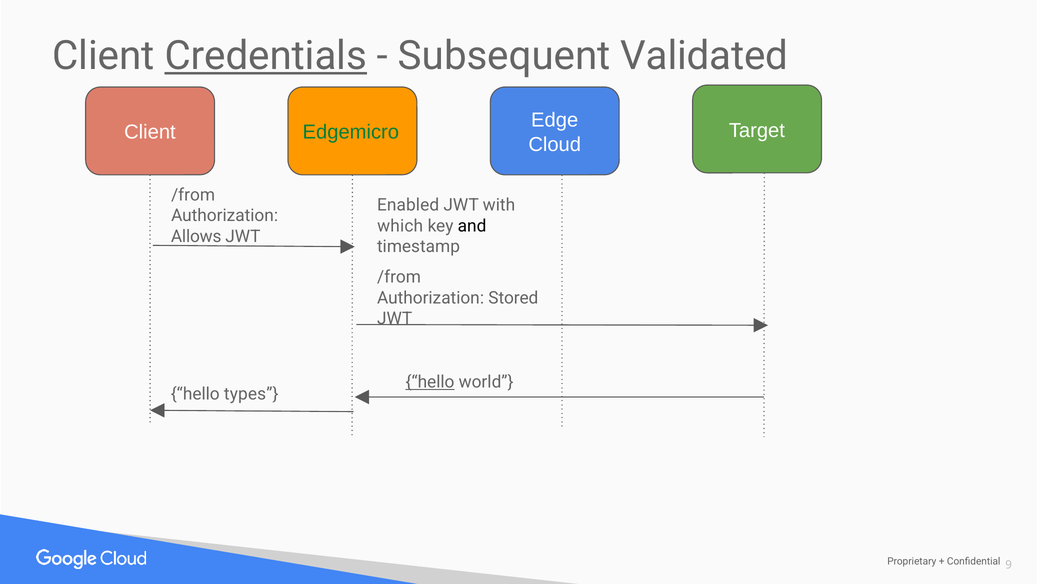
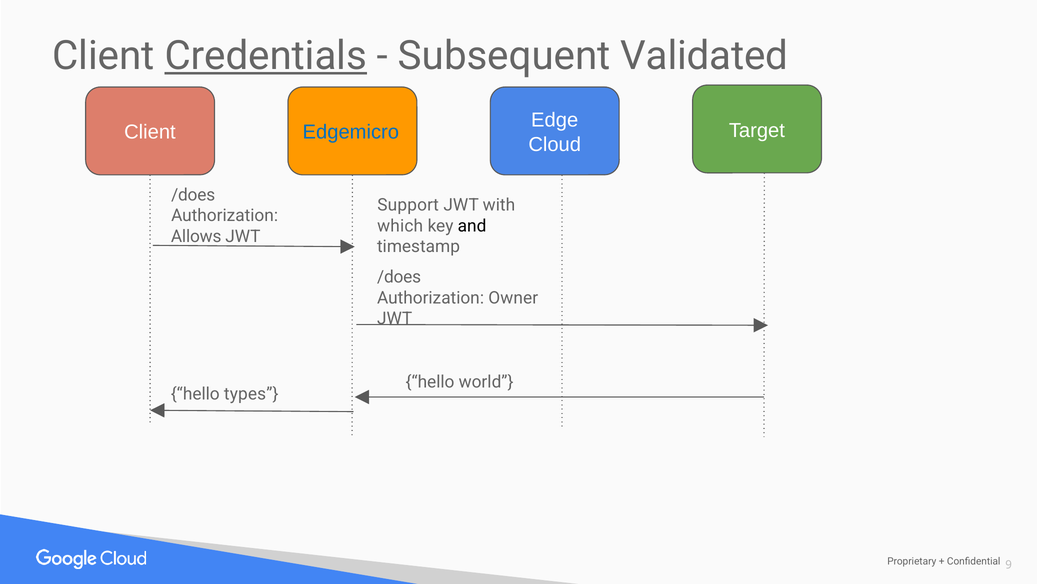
Edgemicro colour: green -> blue (351, 132)
/from: /from -> /does (193, 195)
Enabled: Enabled -> Support (408, 205)
/from: /from -> /does (399, 277)
Stored: Stored -> Owner (513, 298)
hello underline: present -> none (430, 381)
